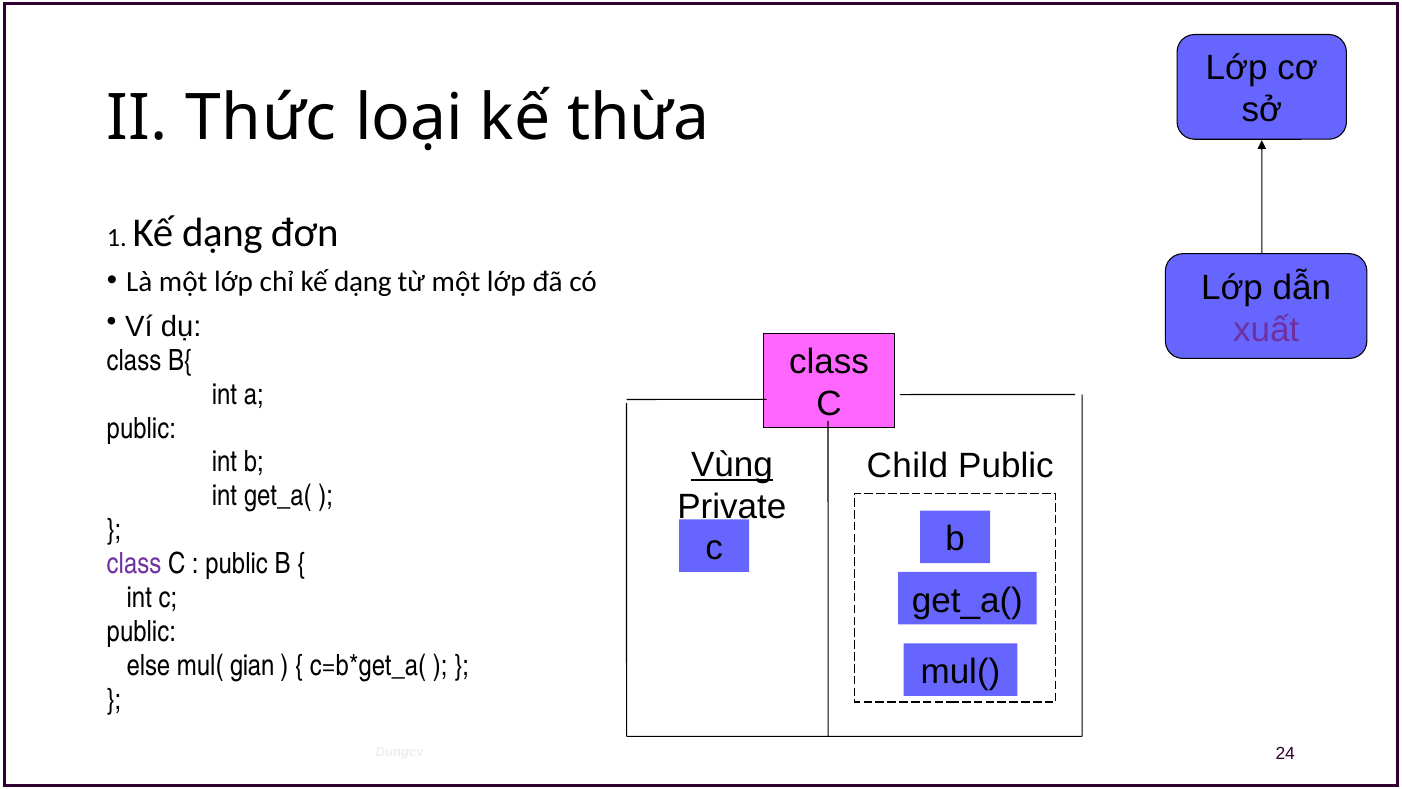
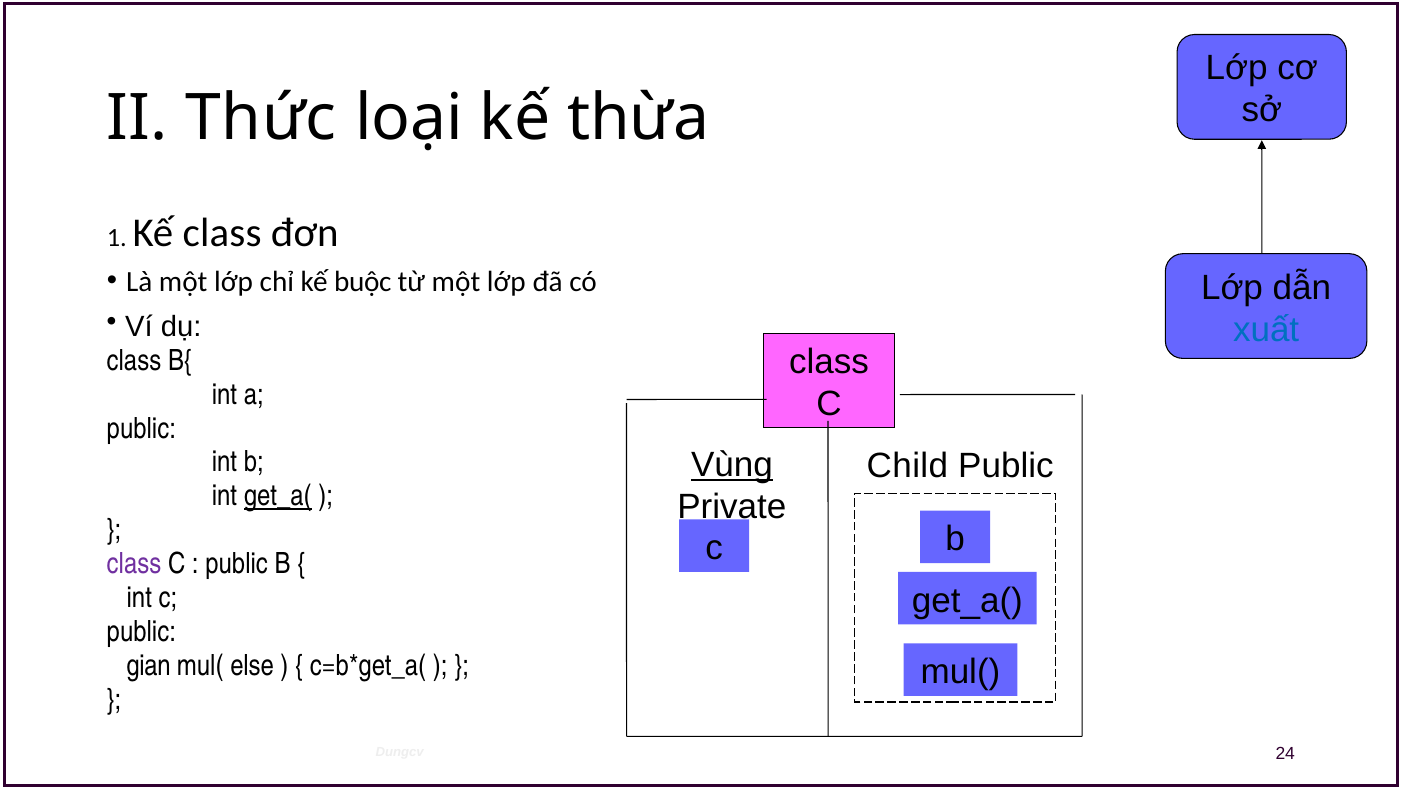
1 Kế dạng: dạng -> class (222, 233)
chỉ kế dạng: dạng -> buộc (363, 282)
xuất colour: purple -> blue (1266, 329)
get_a( underline: none -> present (278, 496)
else: else -> gian (149, 666)
gian: gian -> else (252, 666)
